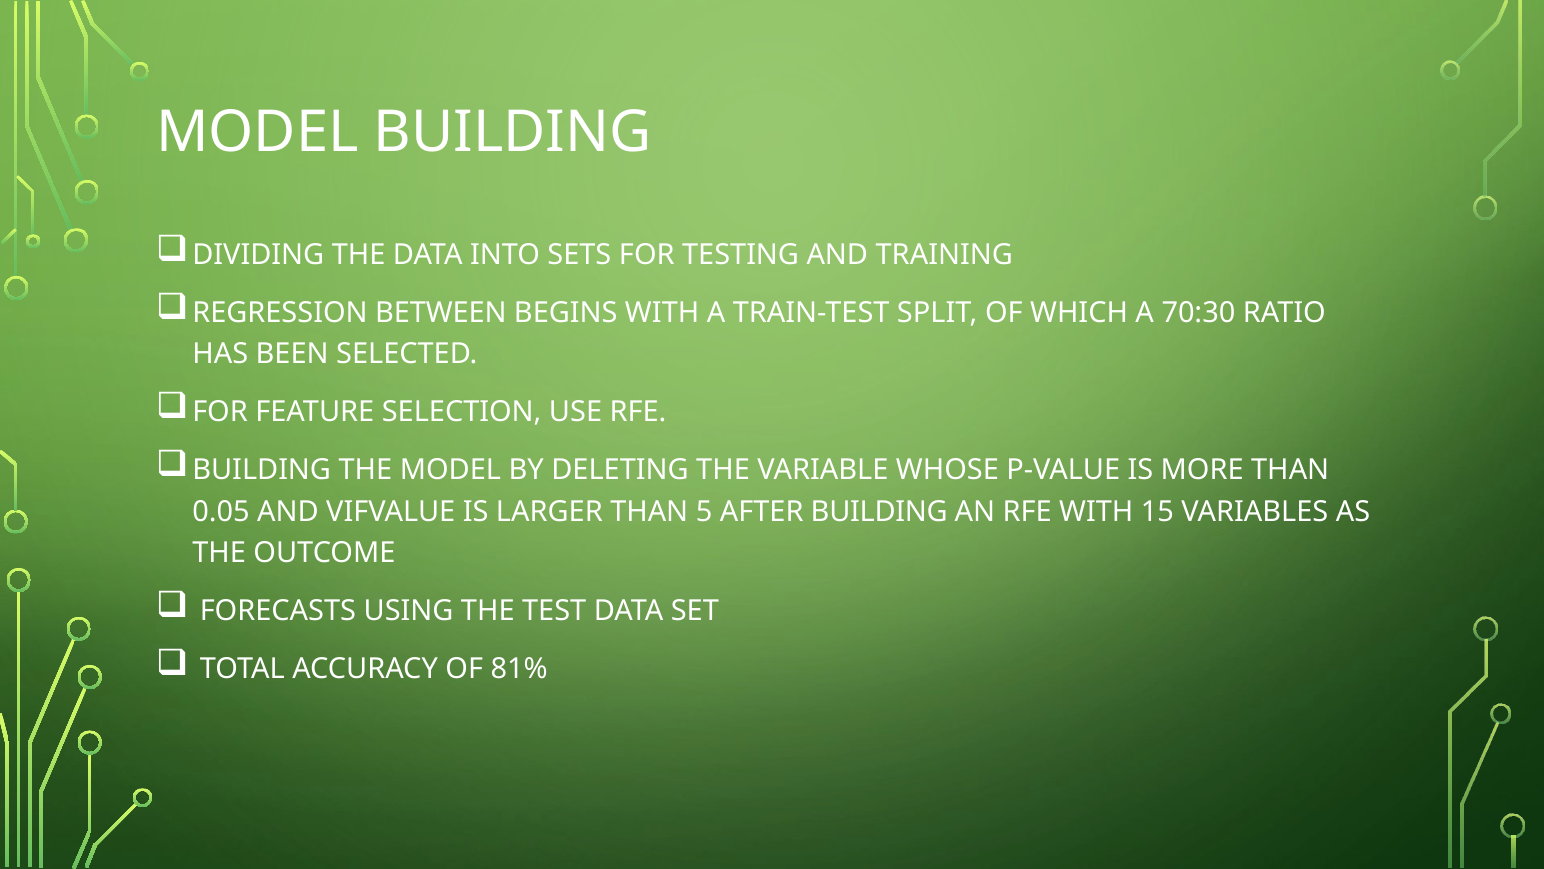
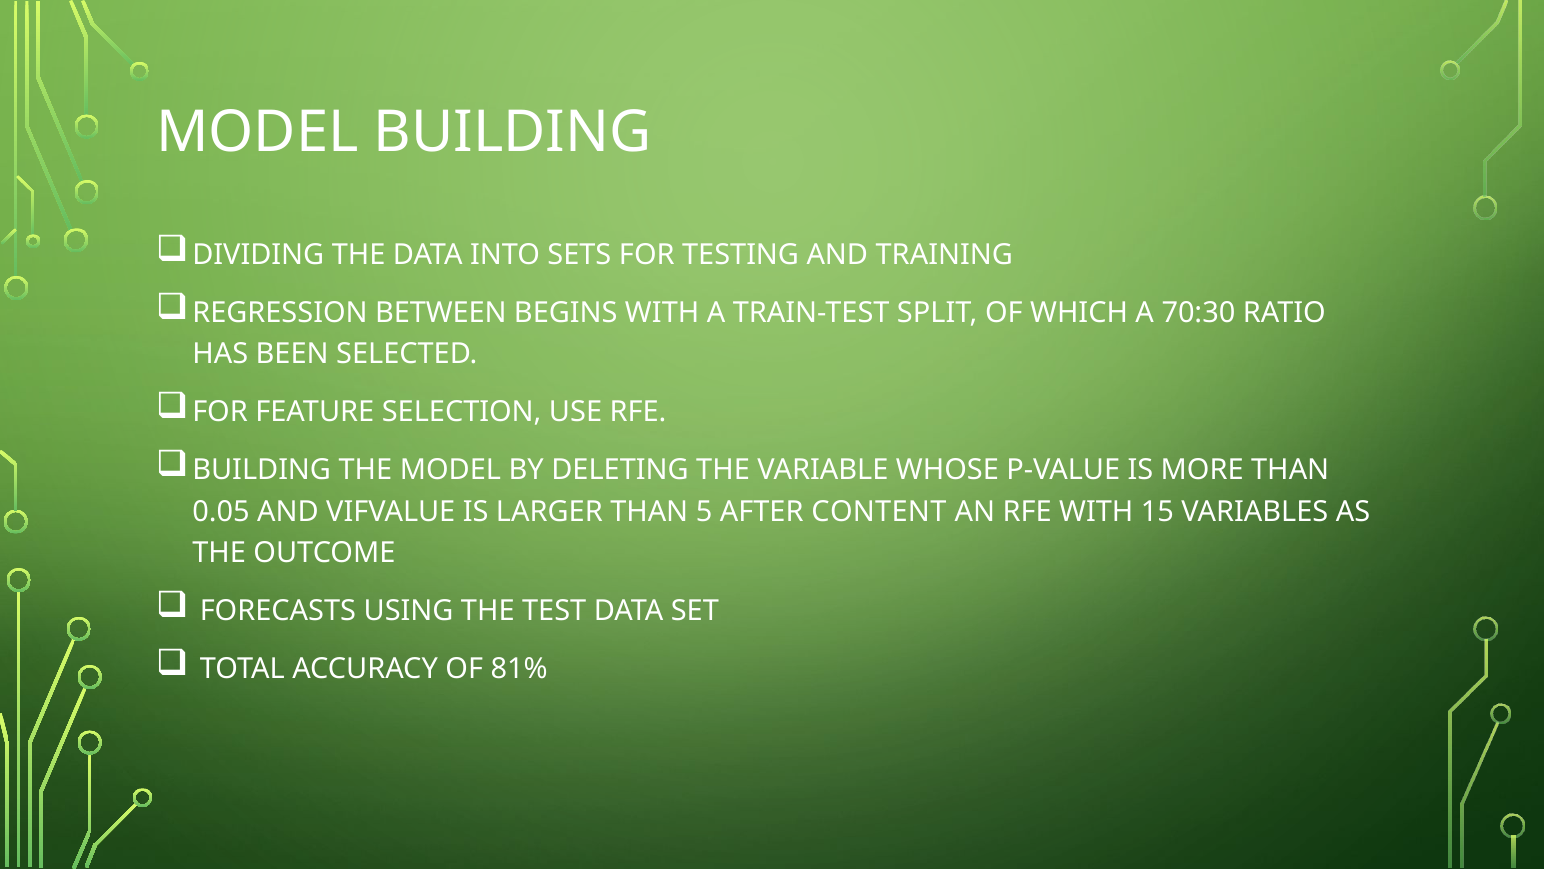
AFTER BUILDING: BUILDING -> CONTENT (879, 511)
